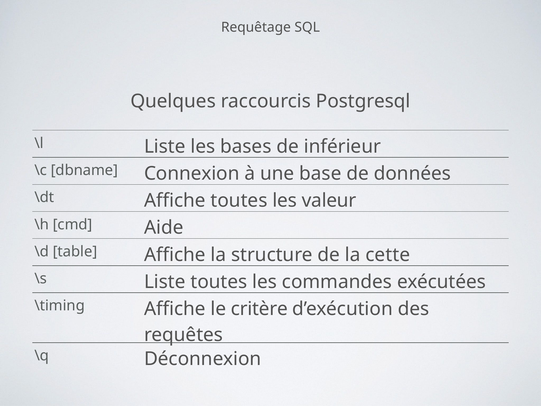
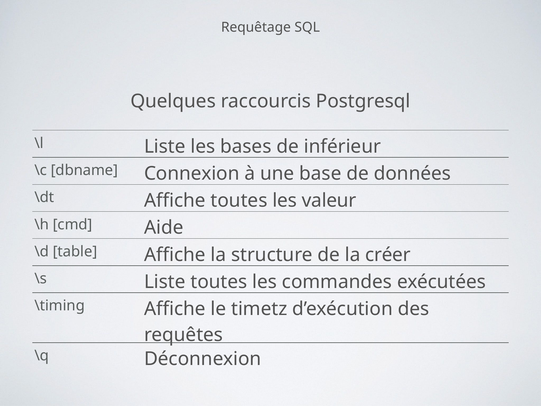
cette: cette -> créer (388, 255)
critère: critère -> timetz (259, 309)
